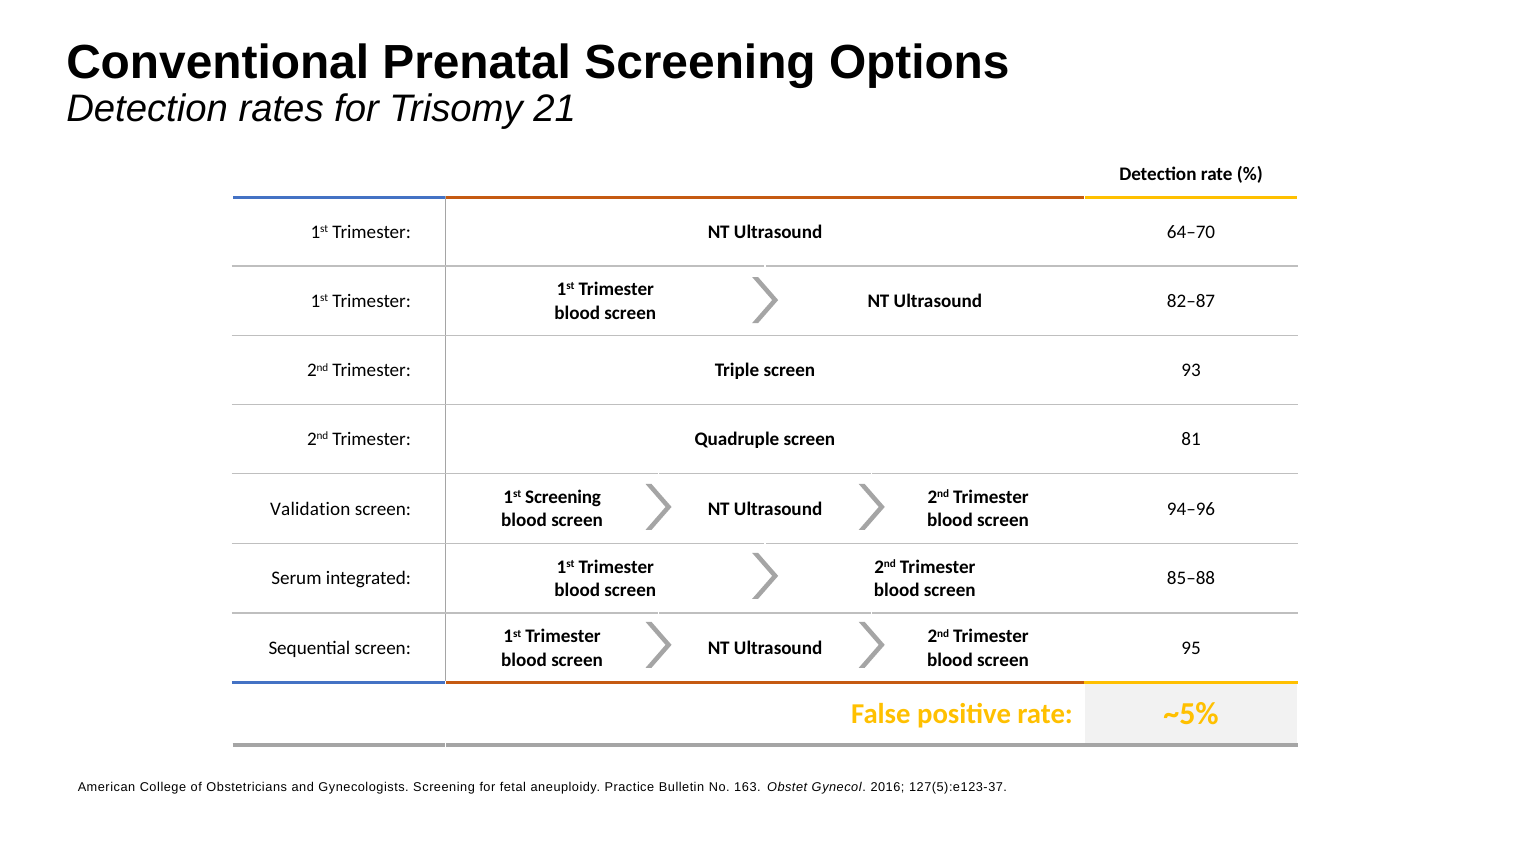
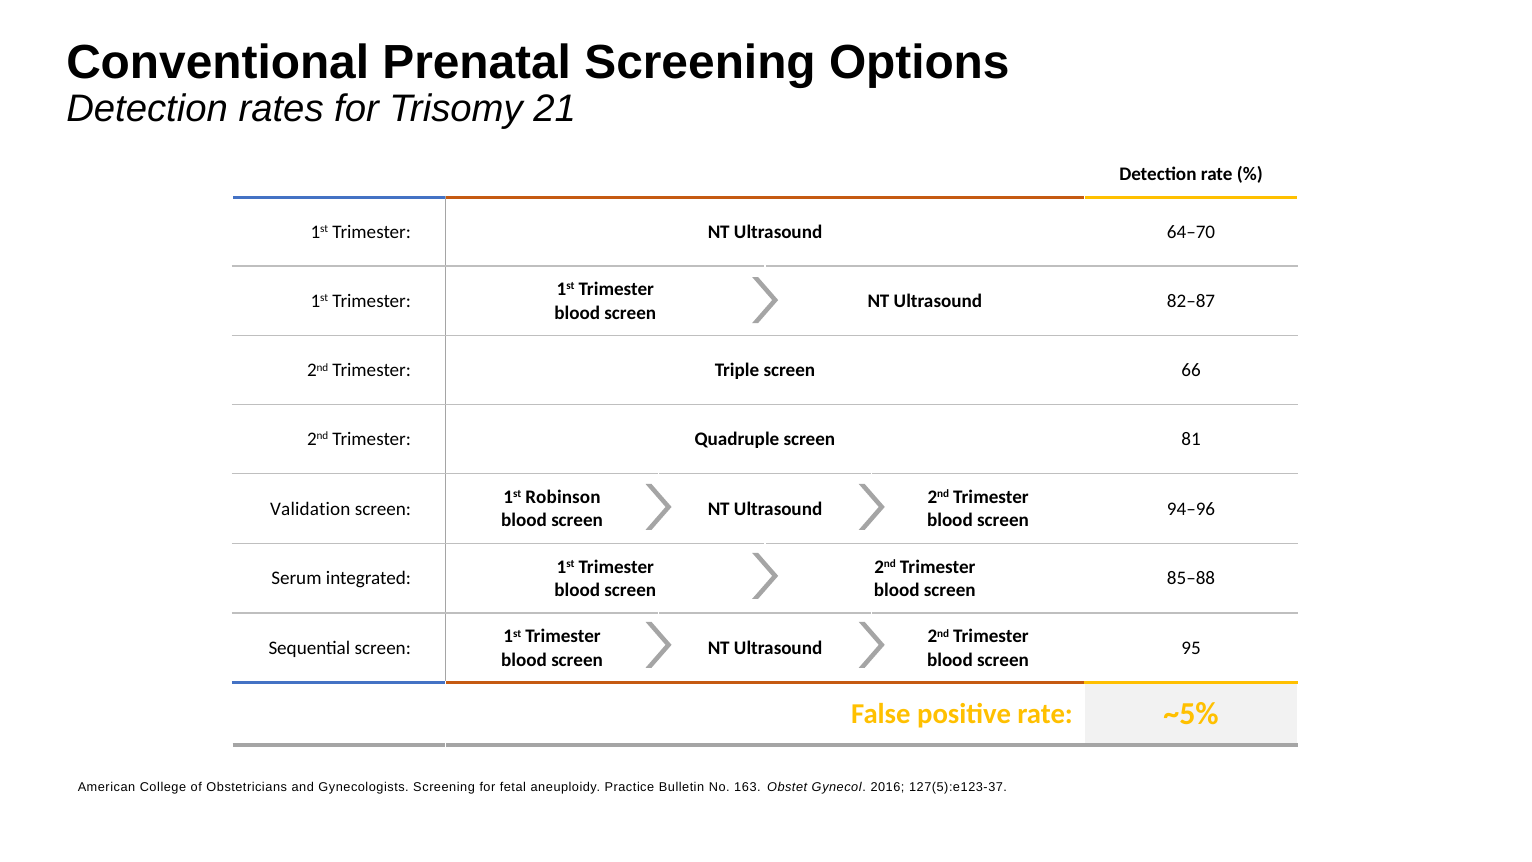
93: 93 -> 66 (1191, 370)
1st Screening: Screening -> Robinson (563, 497)
